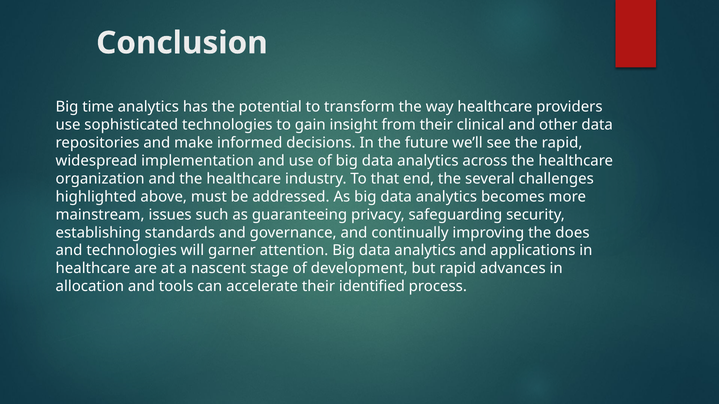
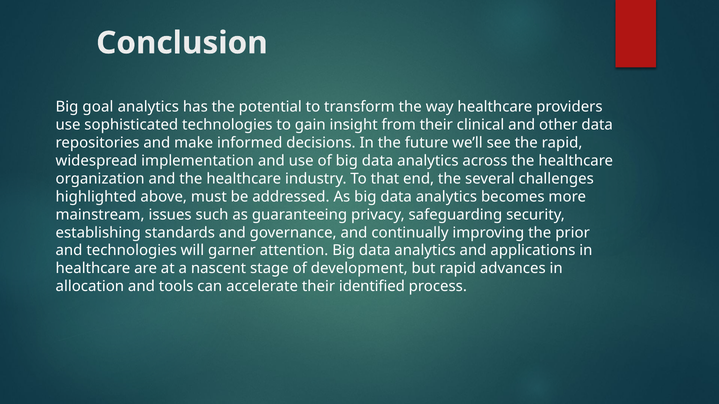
time: time -> goal (98, 107)
does: does -> prior (573, 233)
